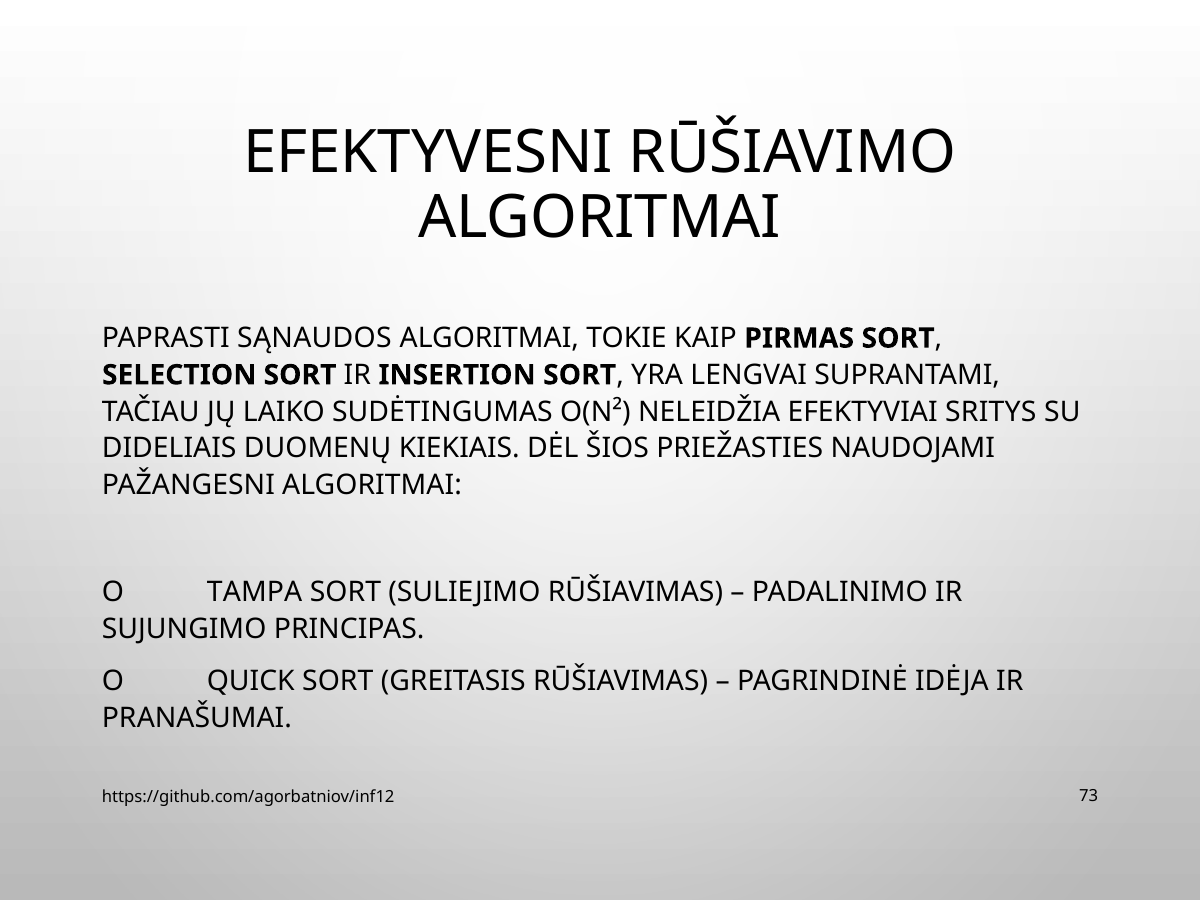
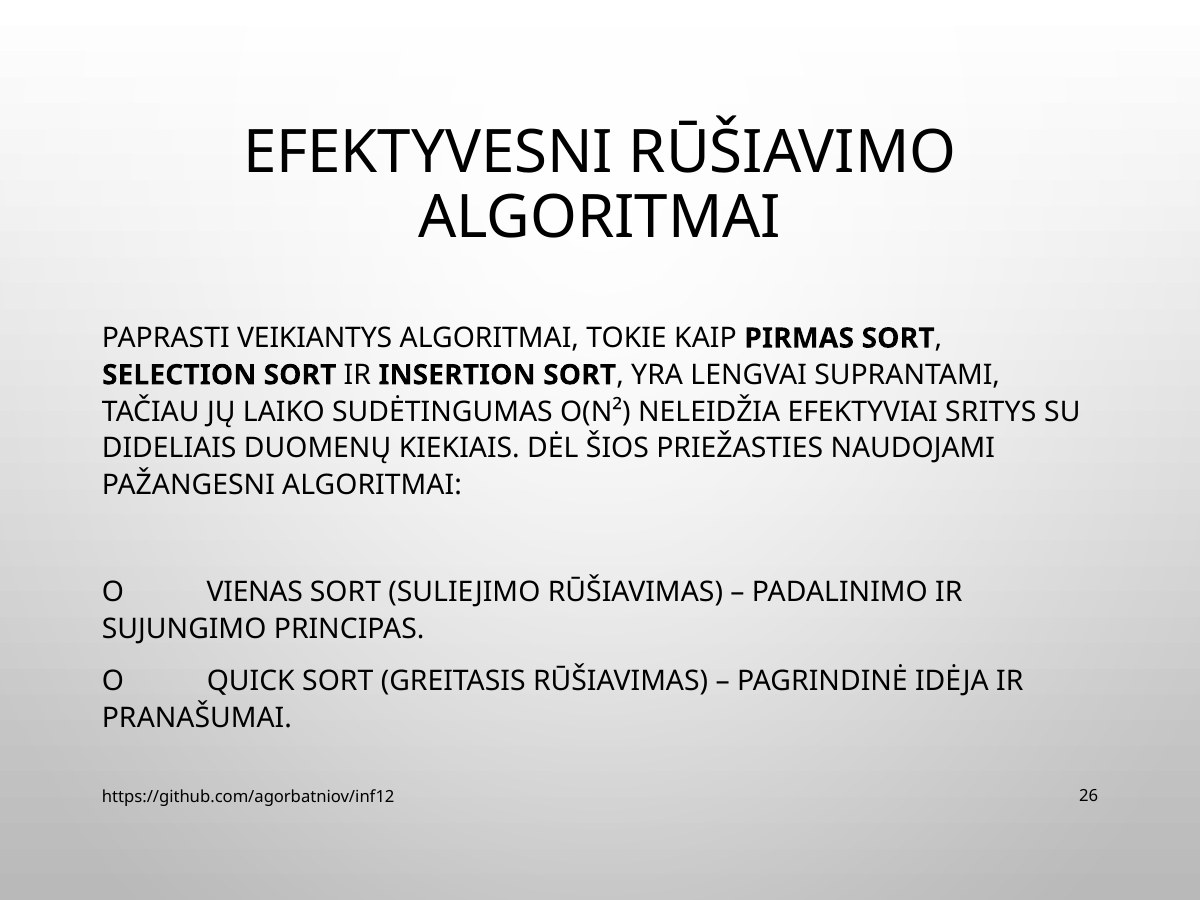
SĄNAUDOS: SĄNAUDOS -> VEIKIANTYS (315, 338)
TAMPA: TAMPA -> VIENAS (255, 593)
73: 73 -> 26 (1089, 796)
